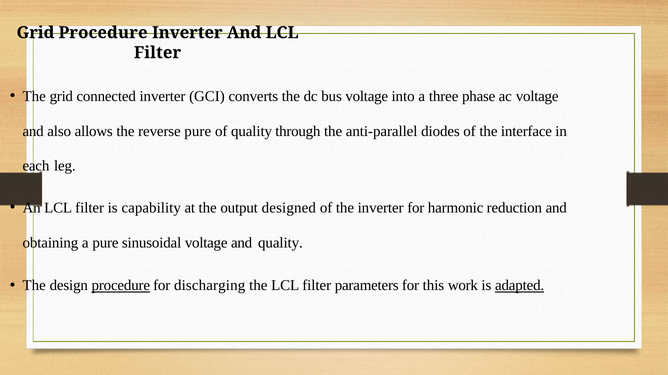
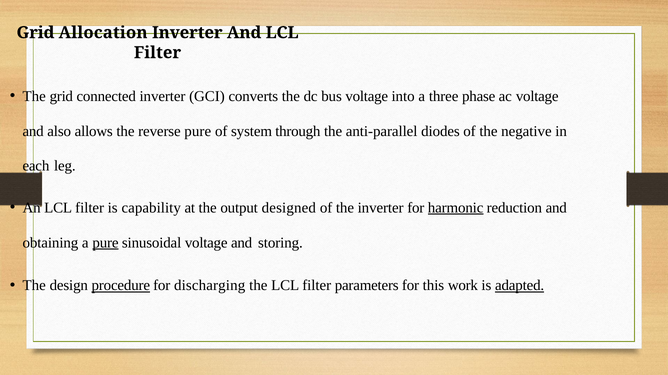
Grid Procedure: Procedure -> Allocation (103, 33)
of quality: quality -> system (252, 131)
interface: interface -> negative (526, 131)
harmonic underline: none -> present (456, 208)
pure underline: none -> present (106, 243)
and quality: quality -> storing (280, 243)
